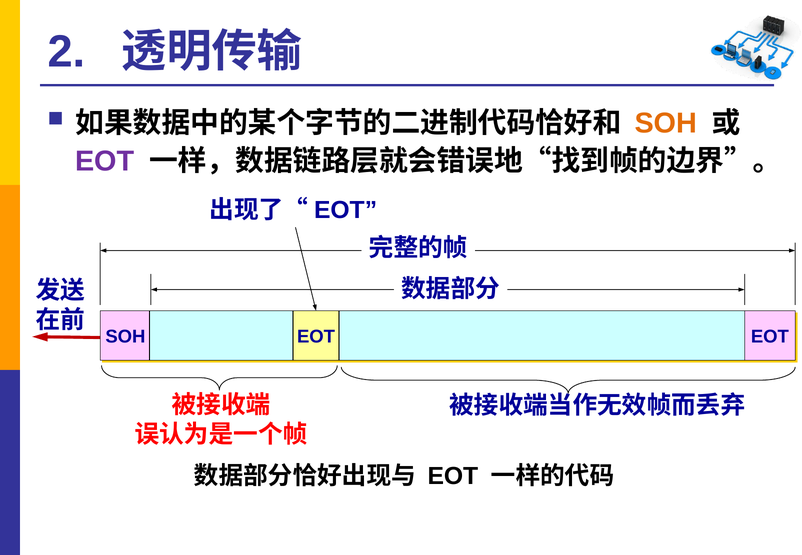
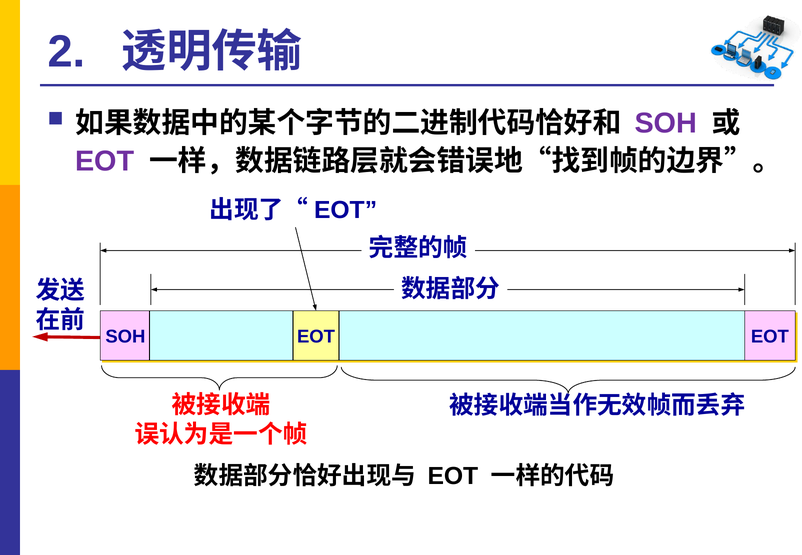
SOH colour: orange -> purple (666, 123)
